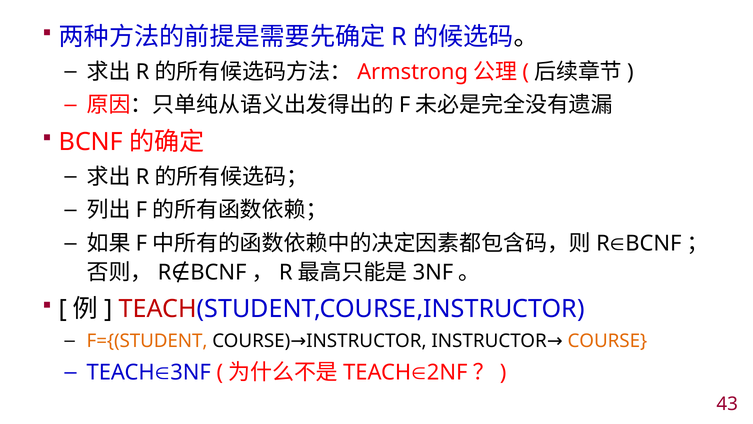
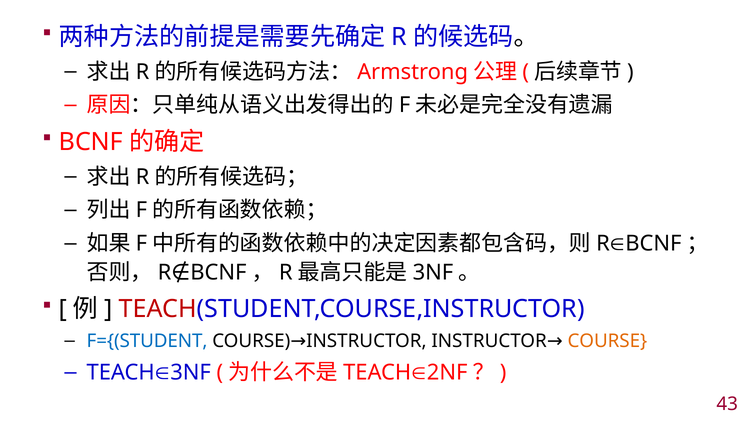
F={(STUDENT colour: orange -> blue (147, 341)
